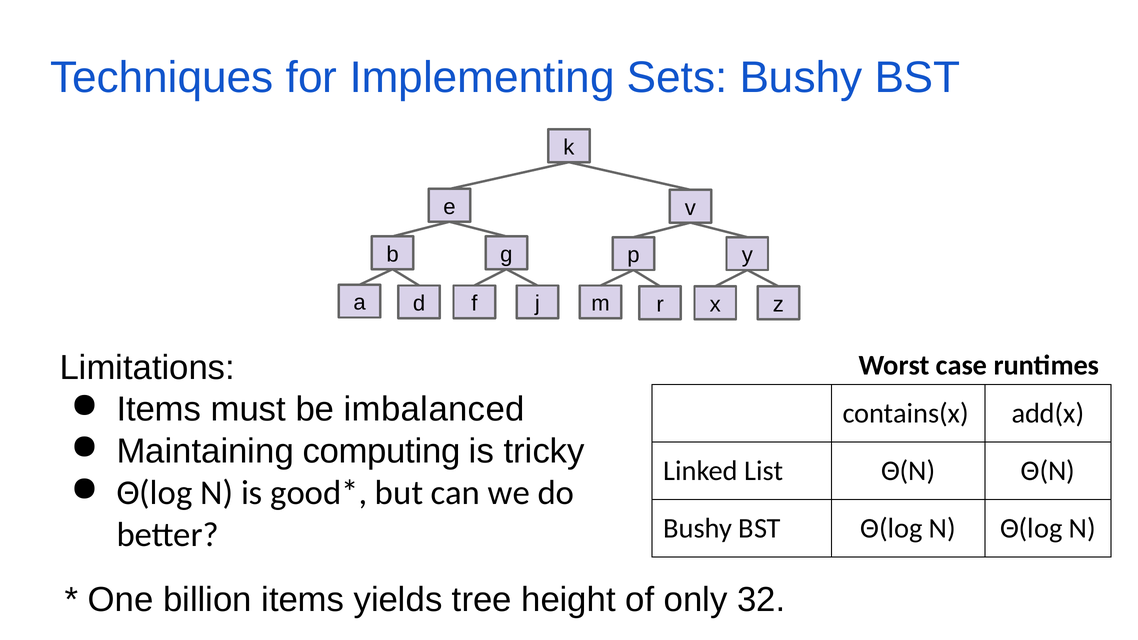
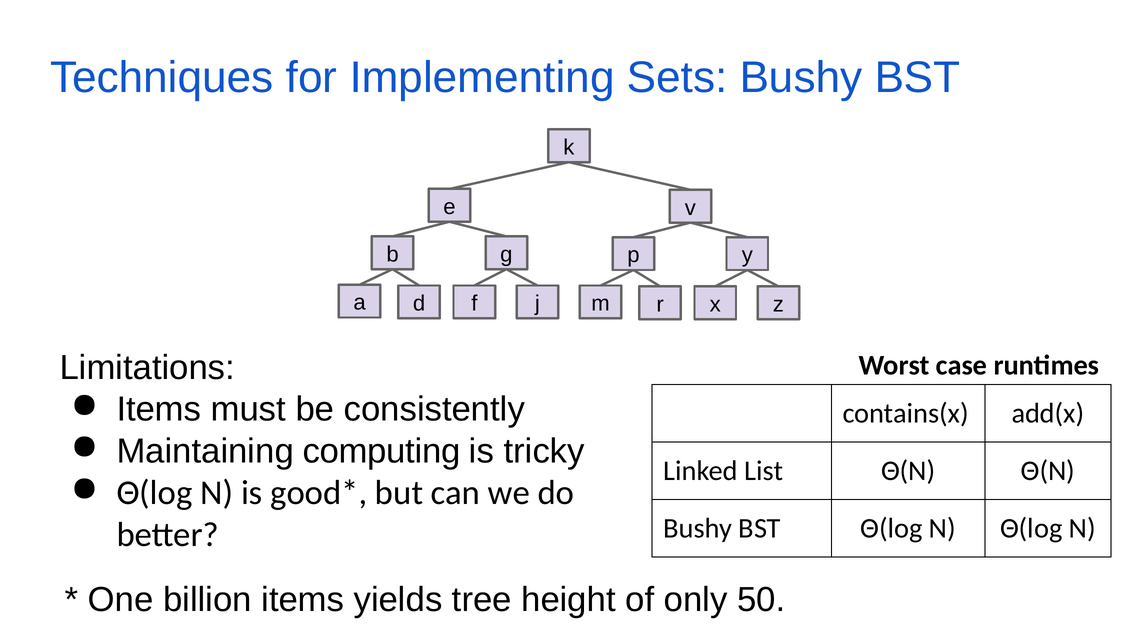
imbalanced: imbalanced -> consistently (434, 410)
32: 32 -> 50 (761, 600)
